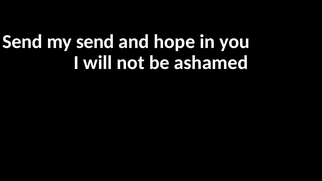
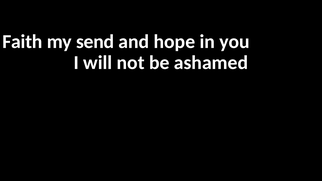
Send: Send -> Faith (22, 42)
